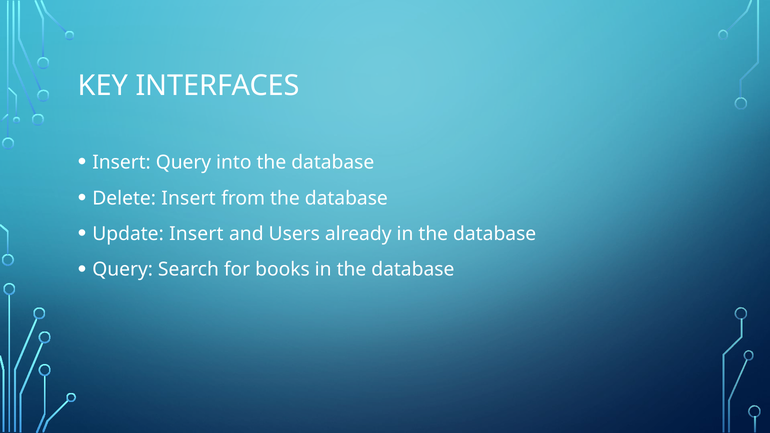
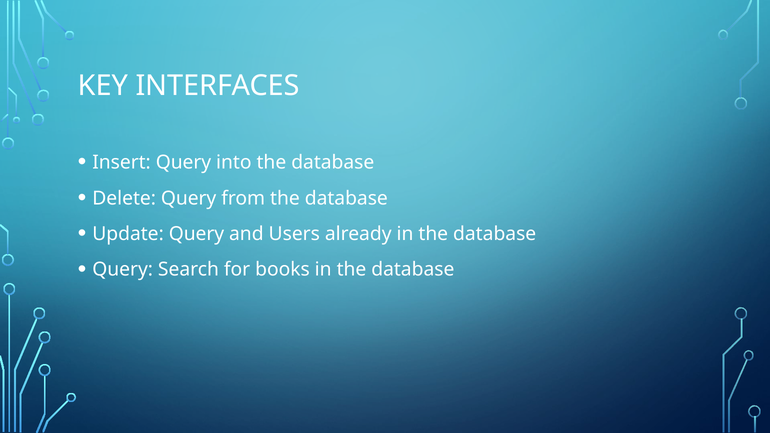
Delete Insert: Insert -> Query (189, 198)
Update Insert: Insert -> Query (196, 234)
